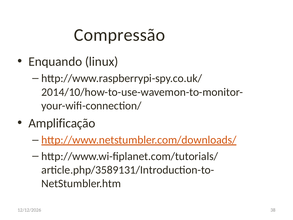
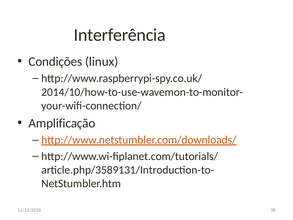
Compressão: Compressão -> Interferência (120, 35)
Enquando: Enquando -> Condições (55, 61)
